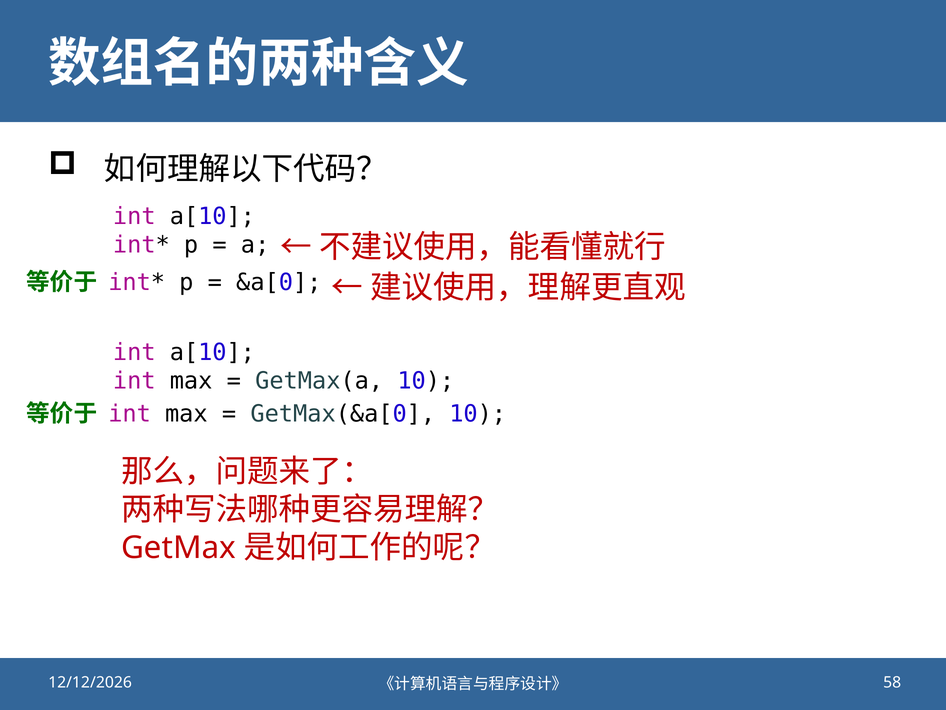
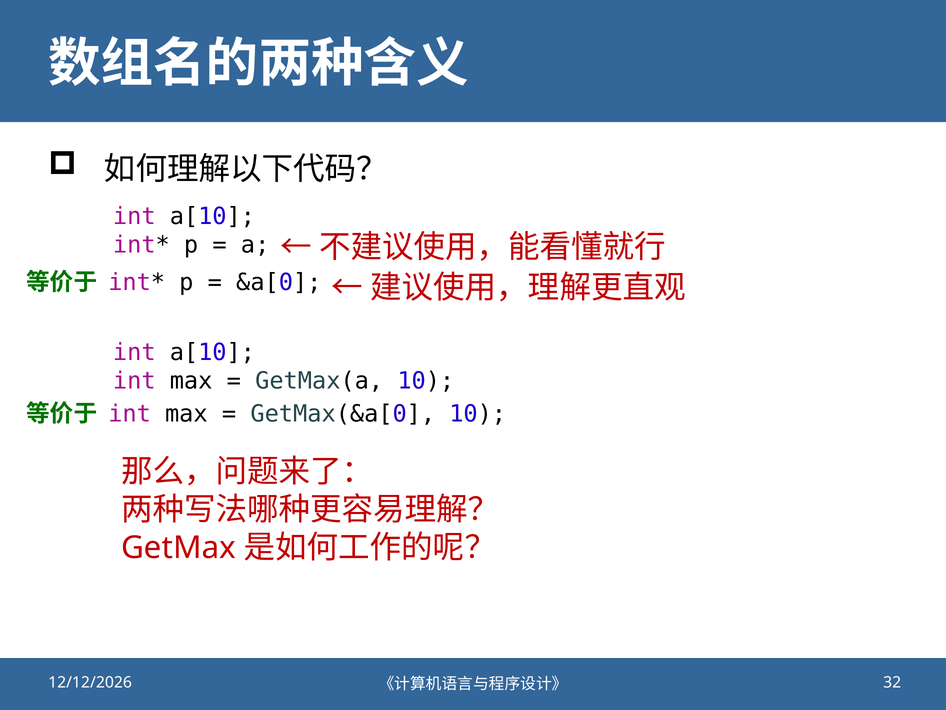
58: 58 -> 32 (892, 682)
